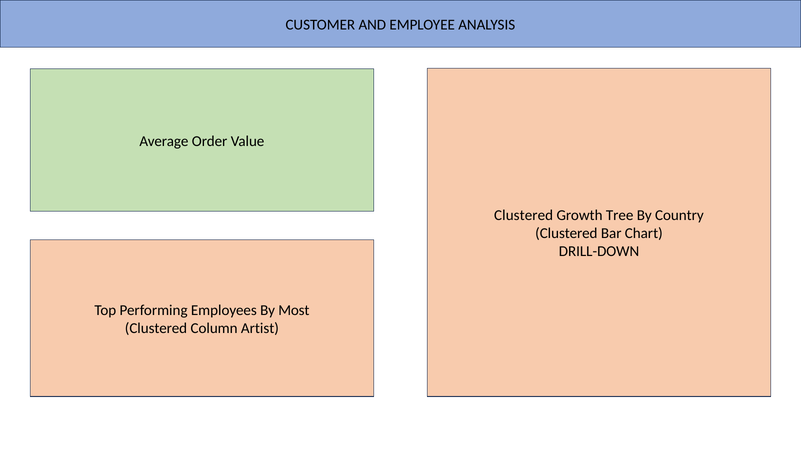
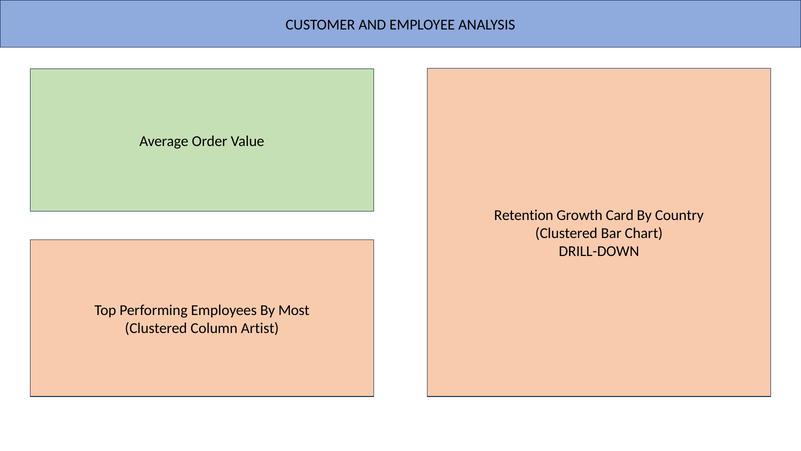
Clustered: Clustered -> Retention (524, 215)
Tree: Tree -> Card (620, 215)
